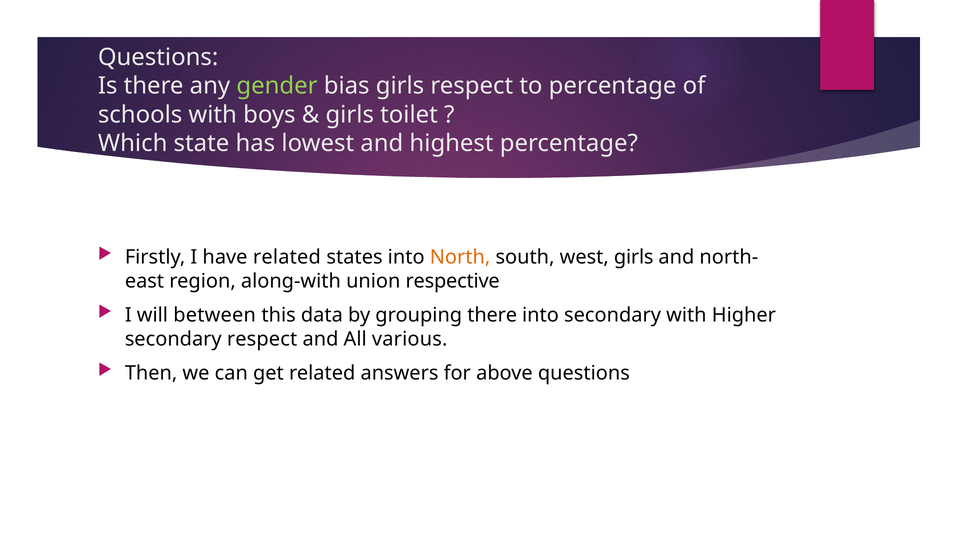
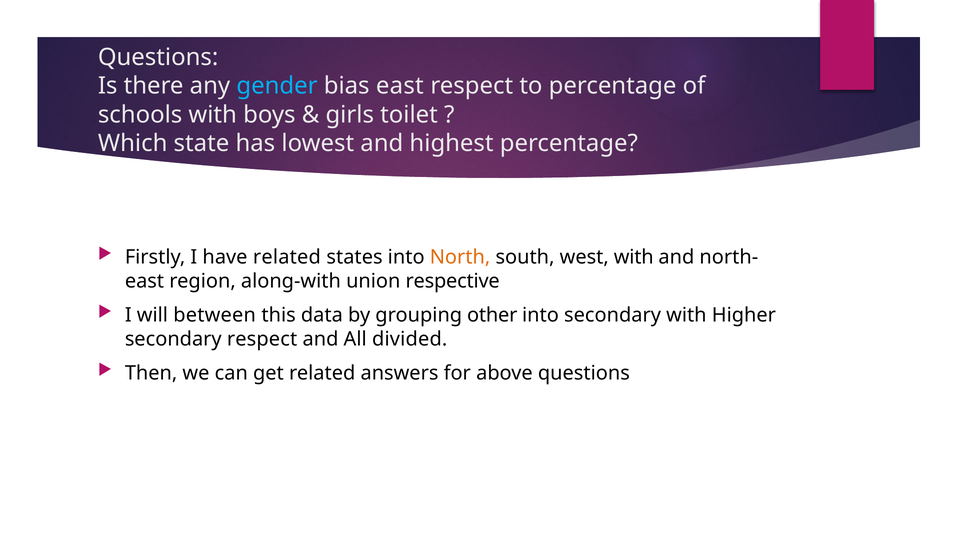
gender colour: light green -> light blue (277, 86)
bias girls: girls -> east (400, 86)
west girls: girls -> with (634, 257)
grouping there: there -> other (492, 315)
various: various -> divided (410, 339)
